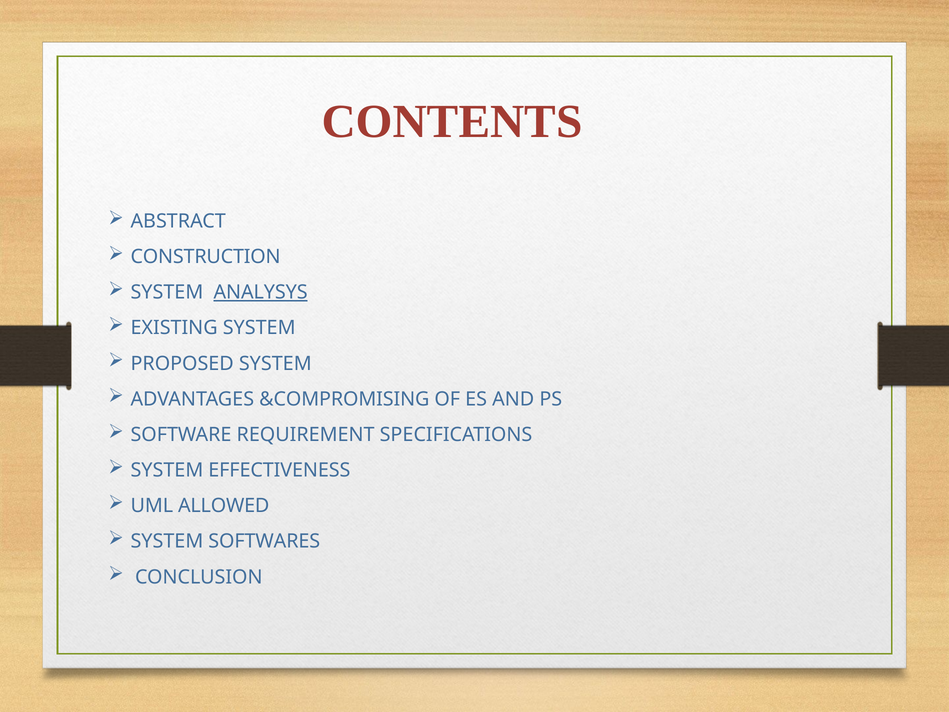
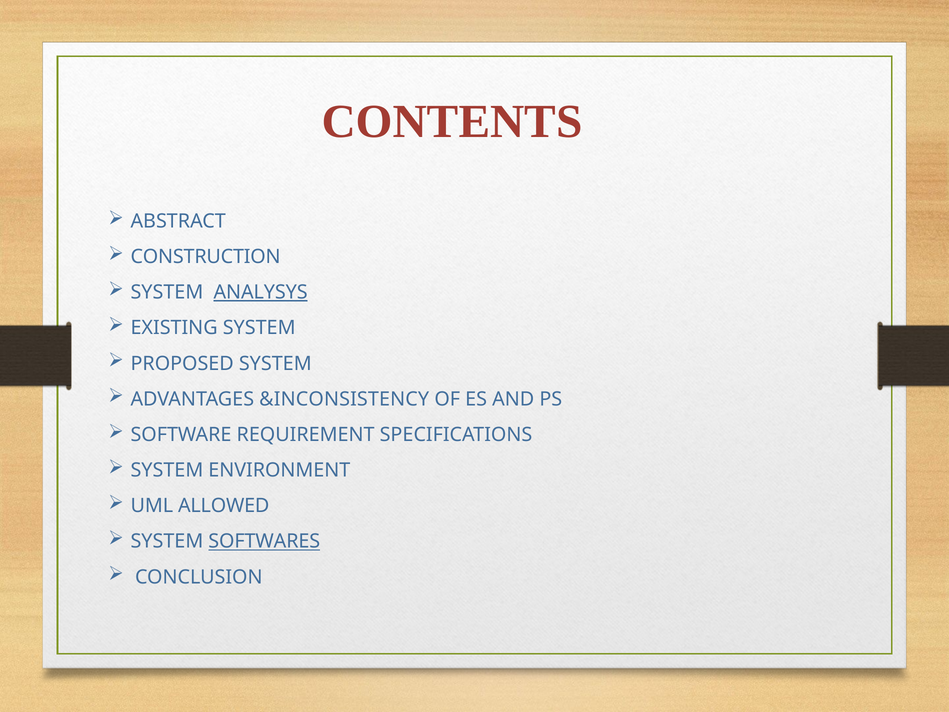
&COMPROMISING: &COMPROMISING -> &INCONSISTENCY (344, 399)
EFFECTIVENESS: EFFECTIVENESS -> ENVIRONMENT (279, 470)
SOFTWARES underline: none -> present (264, 541)
